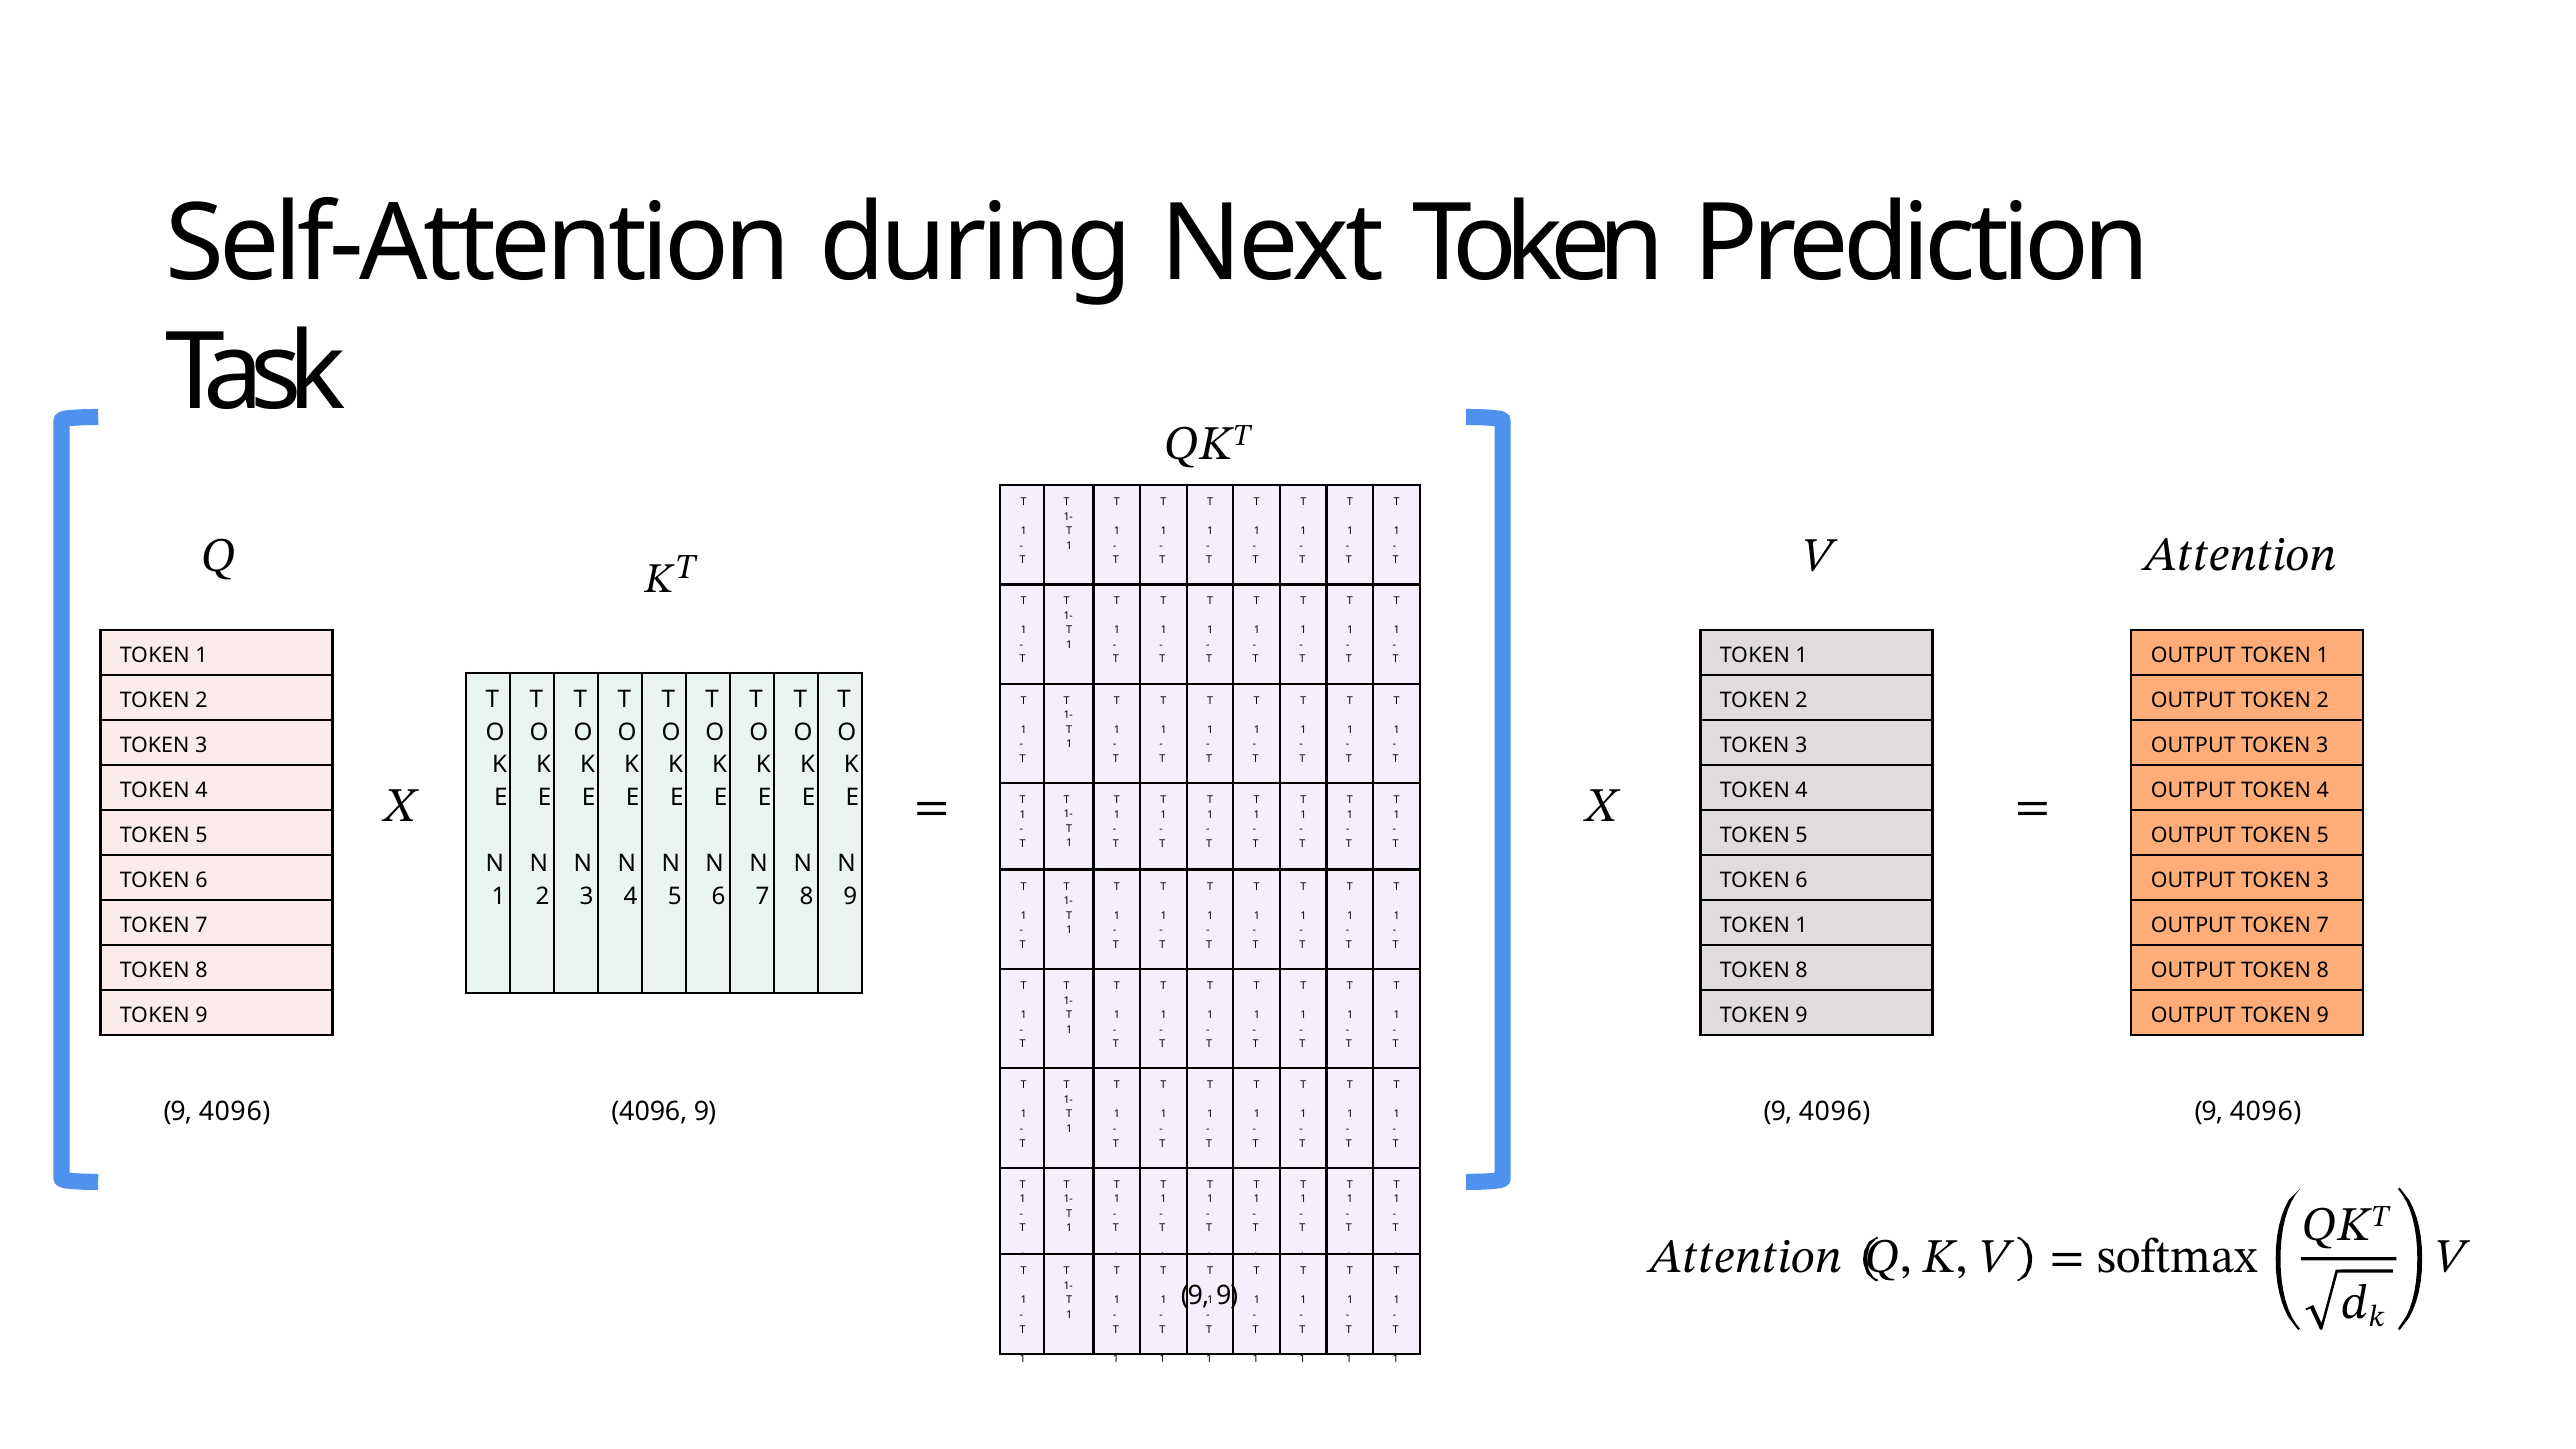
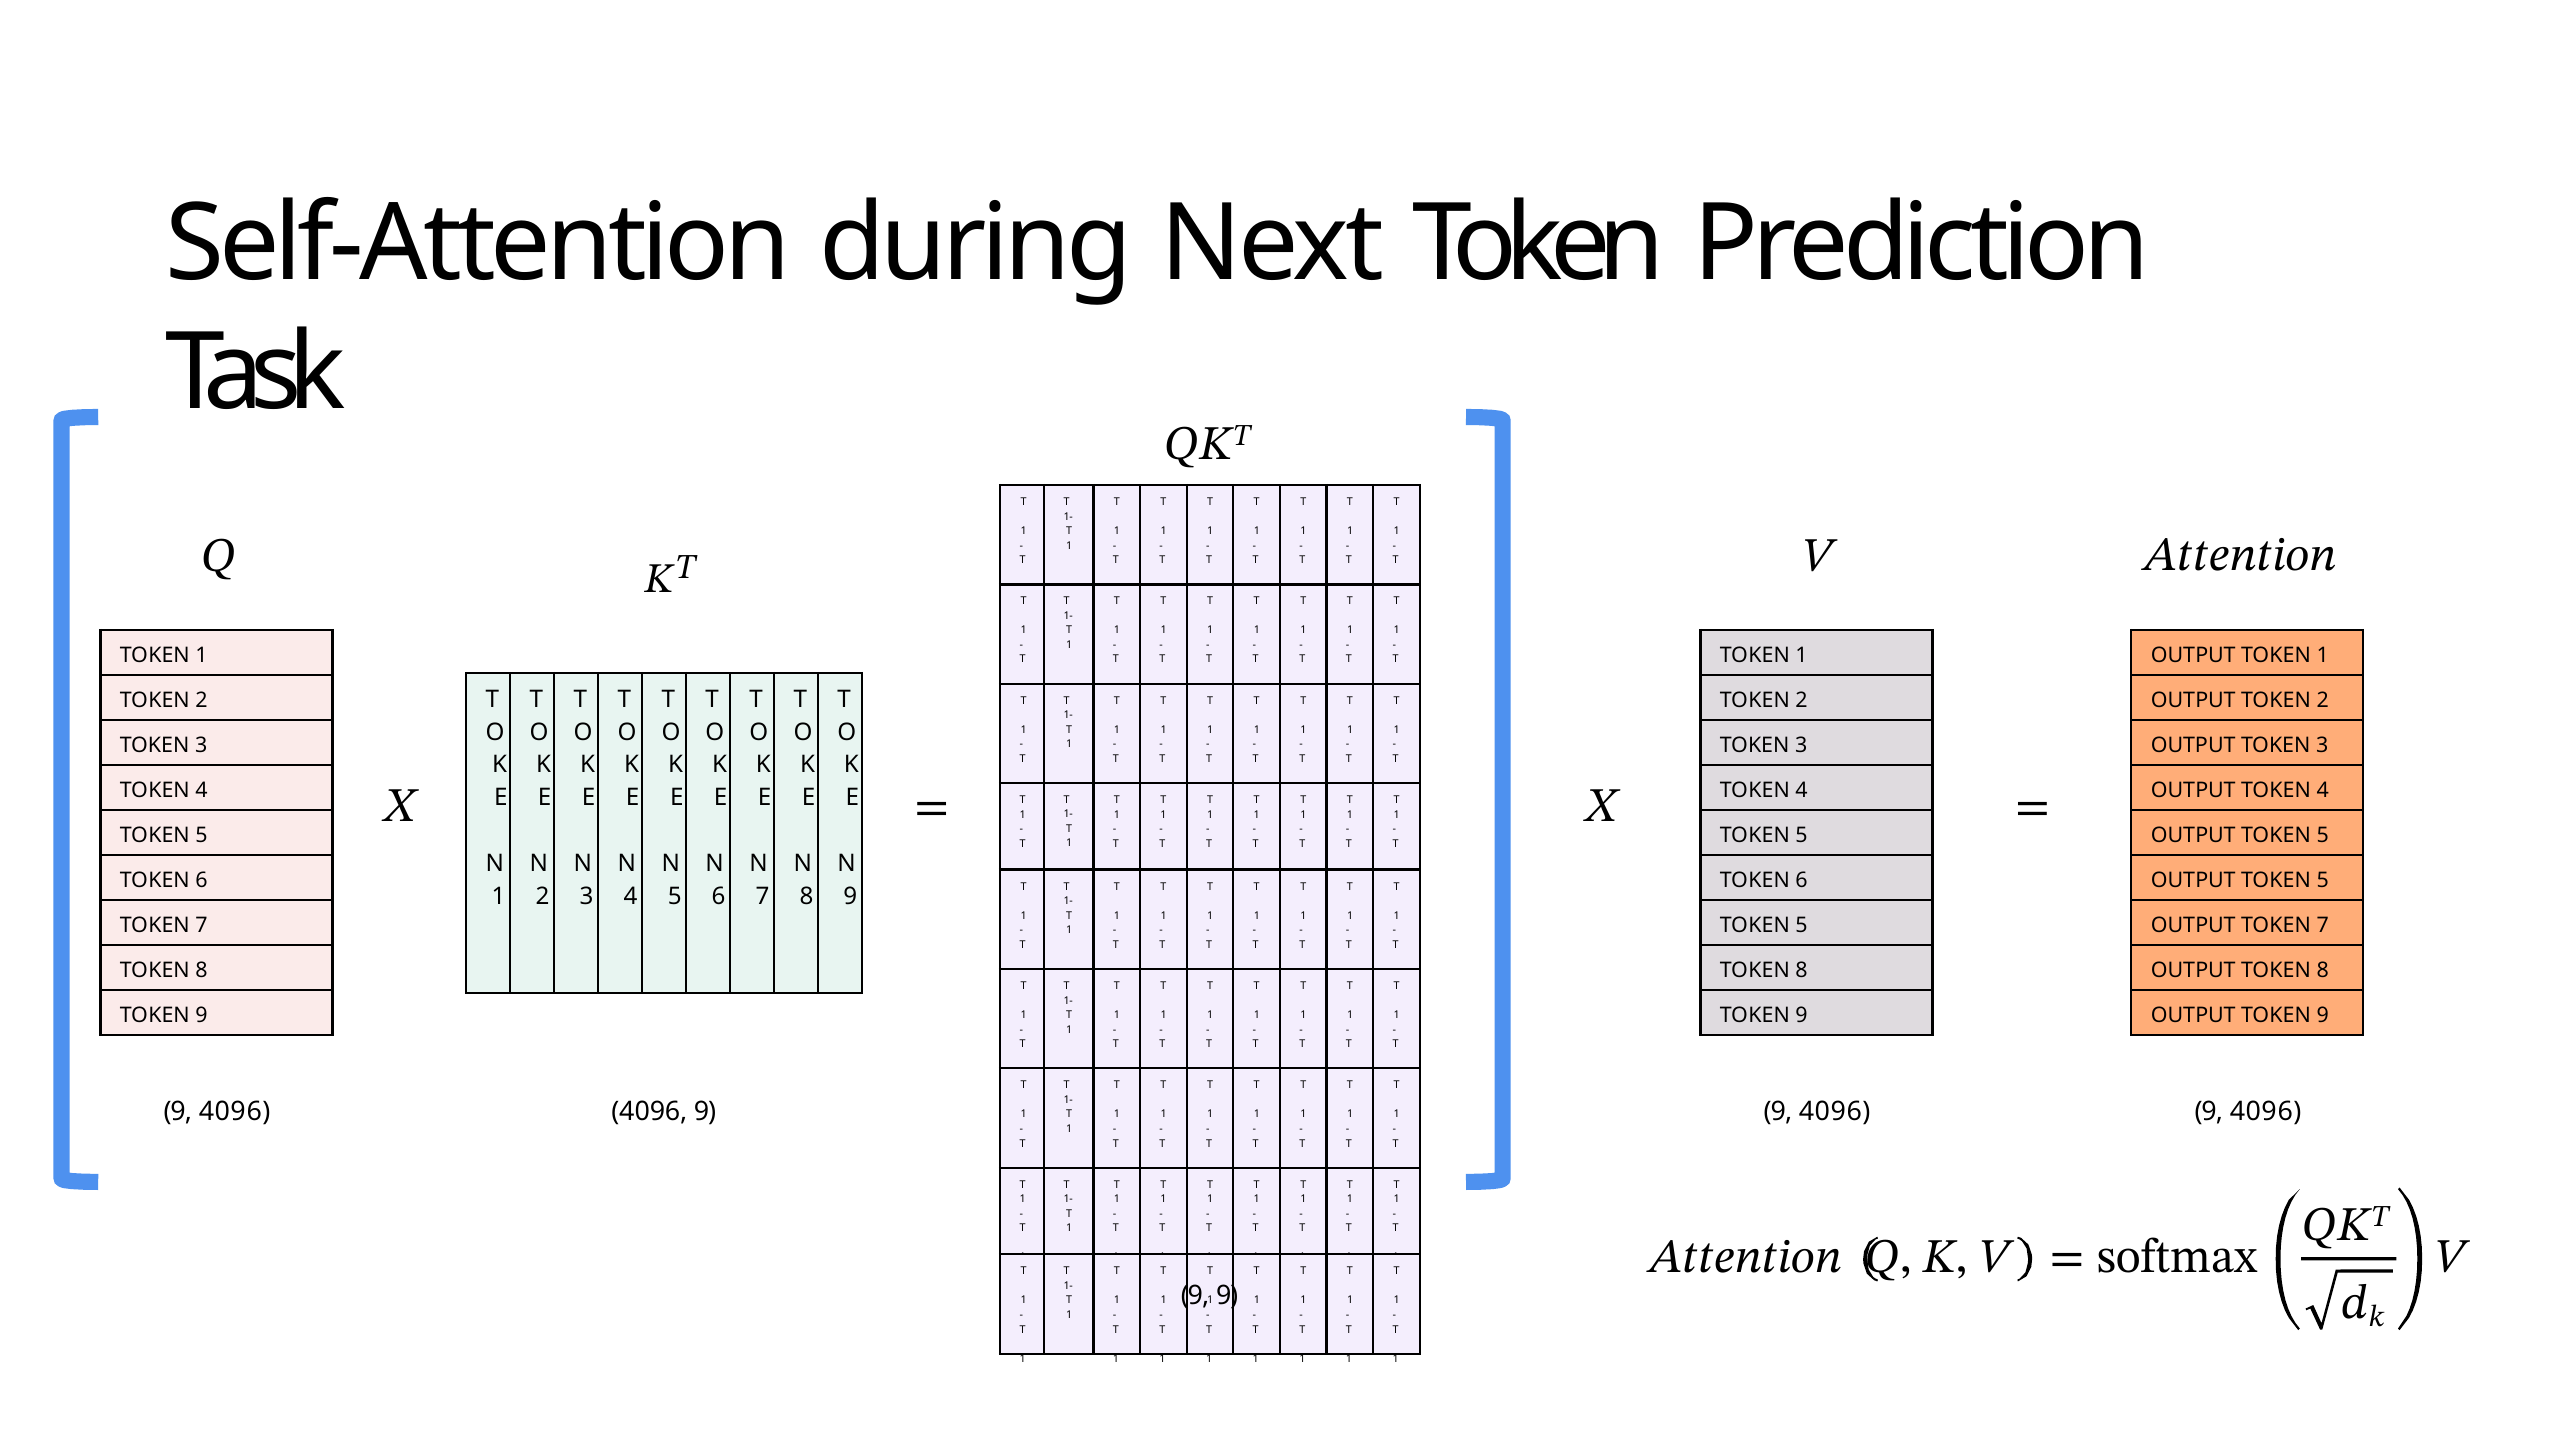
3: 3 -> 5 (2323, 880)
1: 1 -> 5 (1802, 925)
